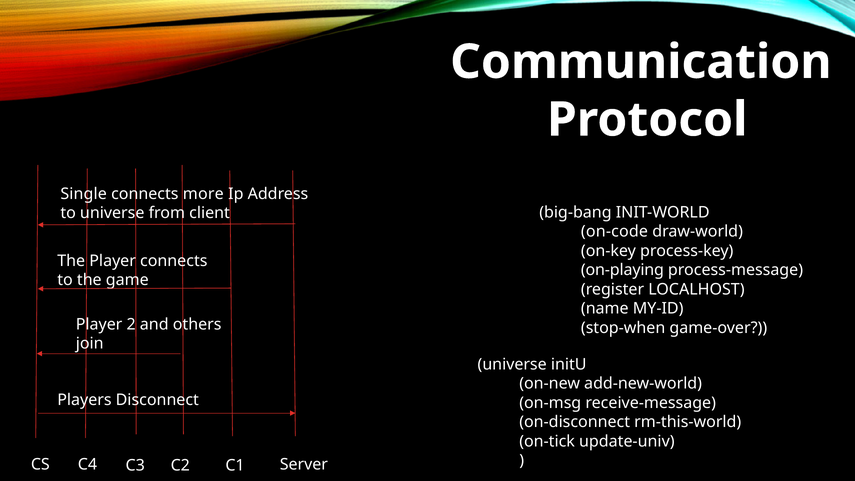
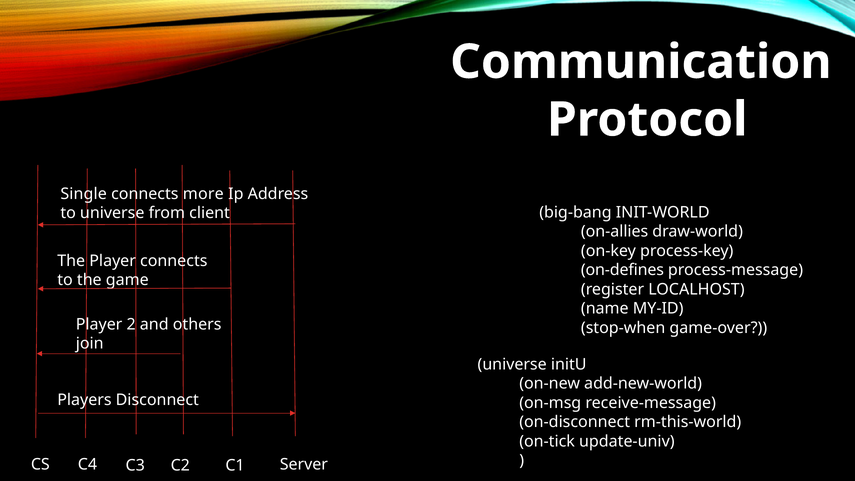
on-code: on-code -> on-allies (615, 232)
on-playing: on-playing -> on-defines (622, 270)
